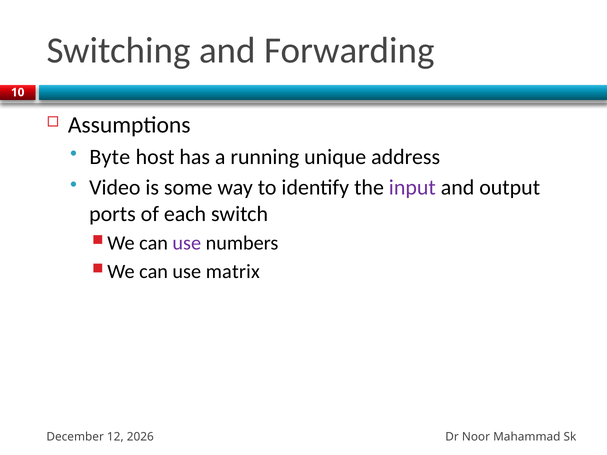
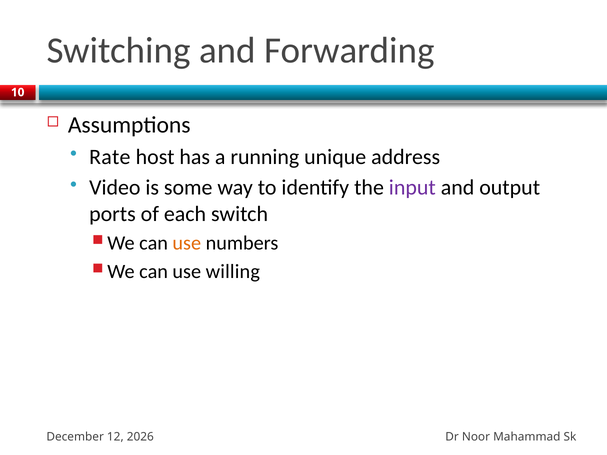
Byte: Byte -> Rate (110, 157)
use colour: purple -> orange (187, 243)
matrix: matrix -> willing (233, 272)
